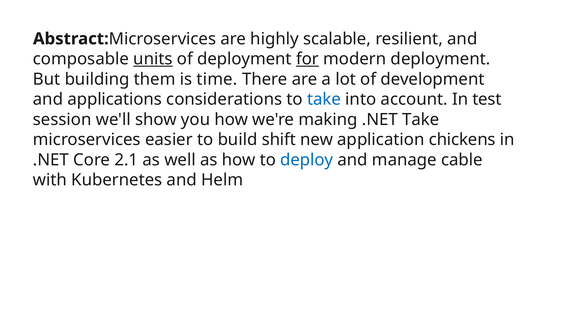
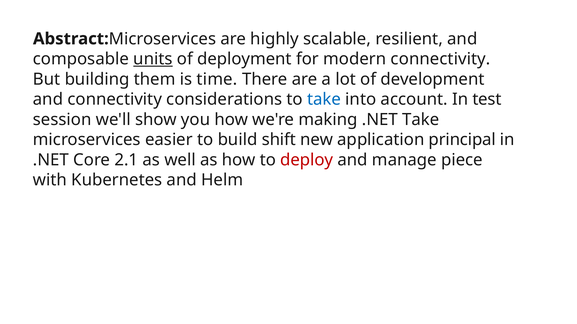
for underline: present -> none (307, 59)
modern deployment: deployment -> connectivity (441, 59)
and applications: applications -> connectivity (115, 99)
chickens: chickens -> principal (462, 140)
deploy colour: blue -> red (307, 160)
cable: cable -> piece (462, 160)
